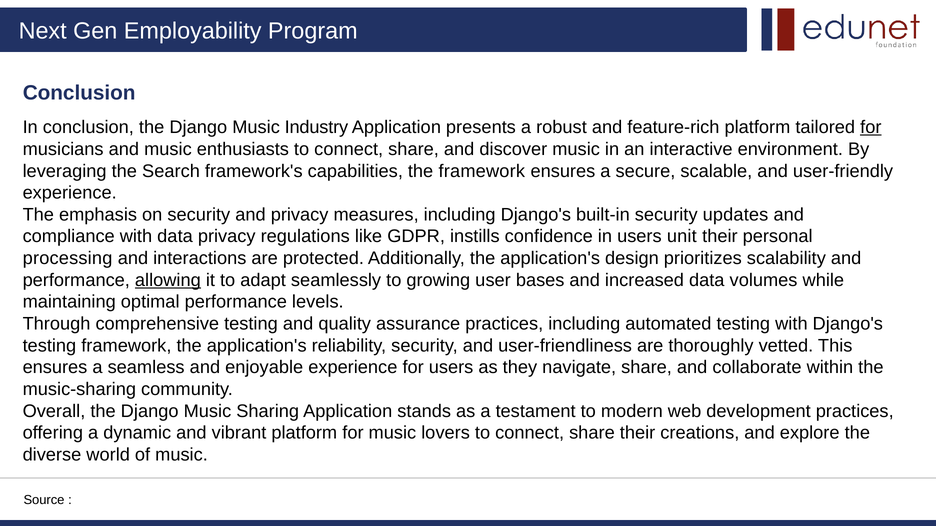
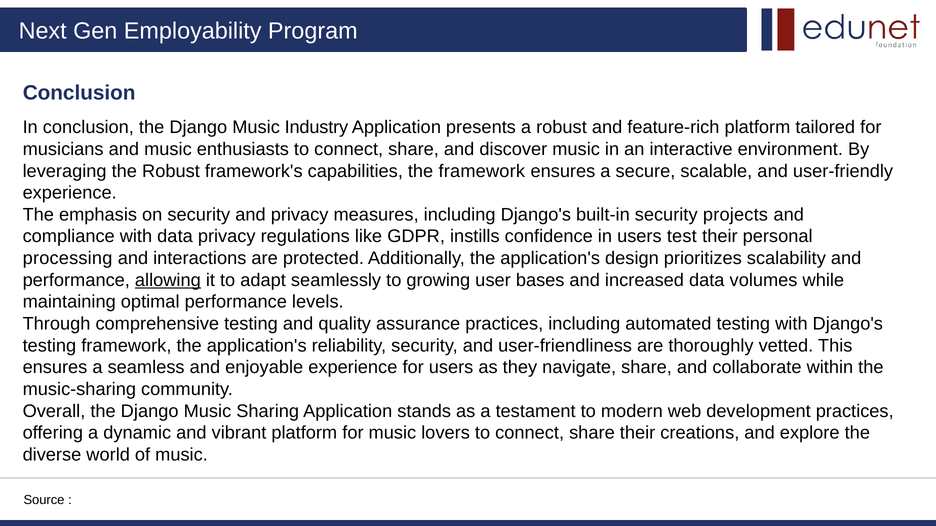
for underline: present -> none (871, 127)
the Search: Search -> Robust (171, 171)
updates: updates -> projects (735, 215)
unit: unit -> test (682, 237)
